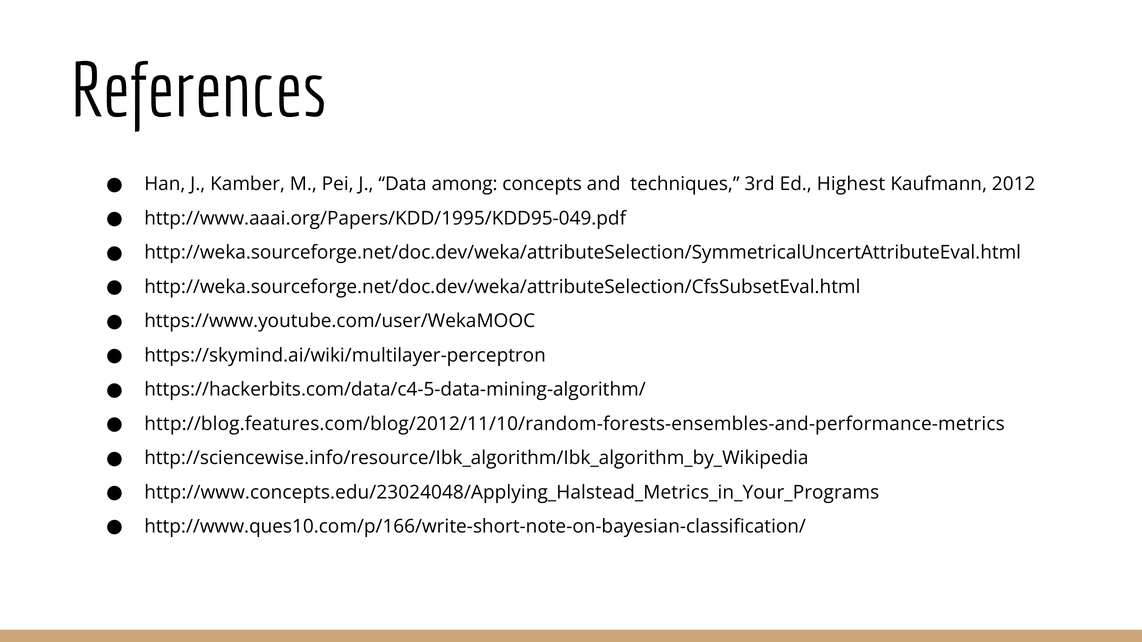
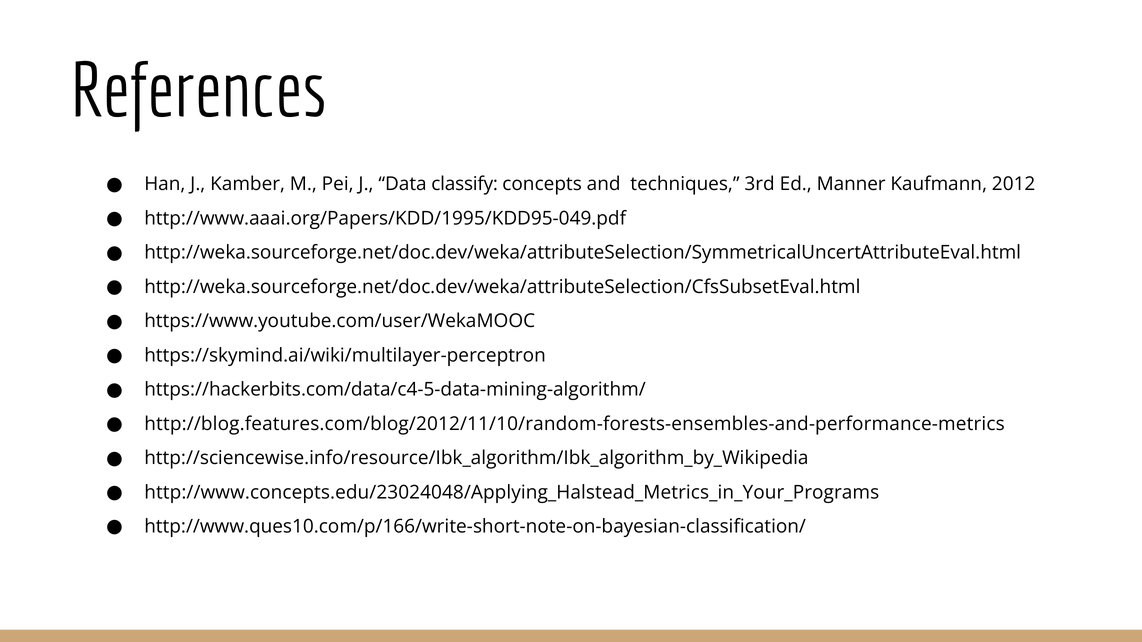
among: among -> classify (465, 184)
Highest: Highest -> Manner (851, 184)
